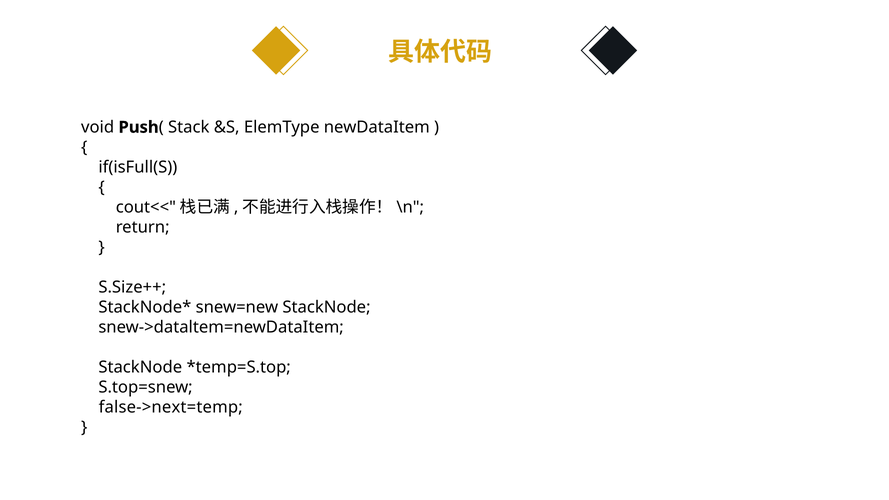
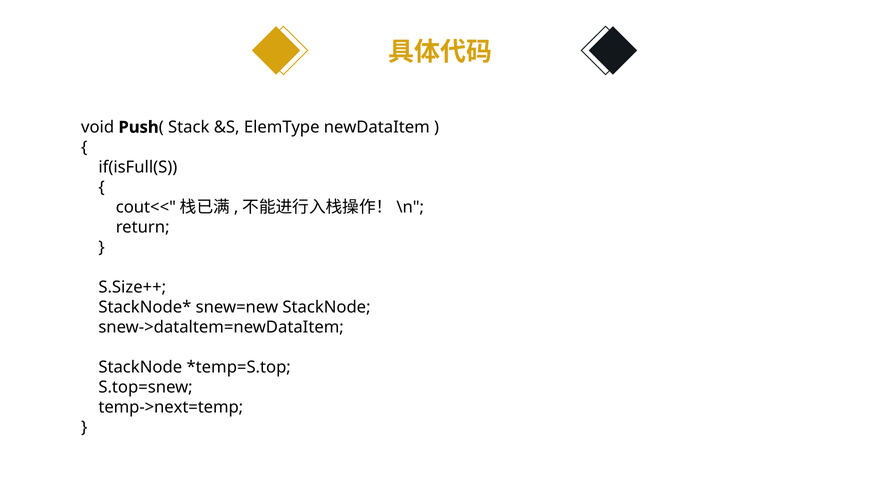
false->next=temp: false->next=temp -> temp->next=temp (171, 407)
